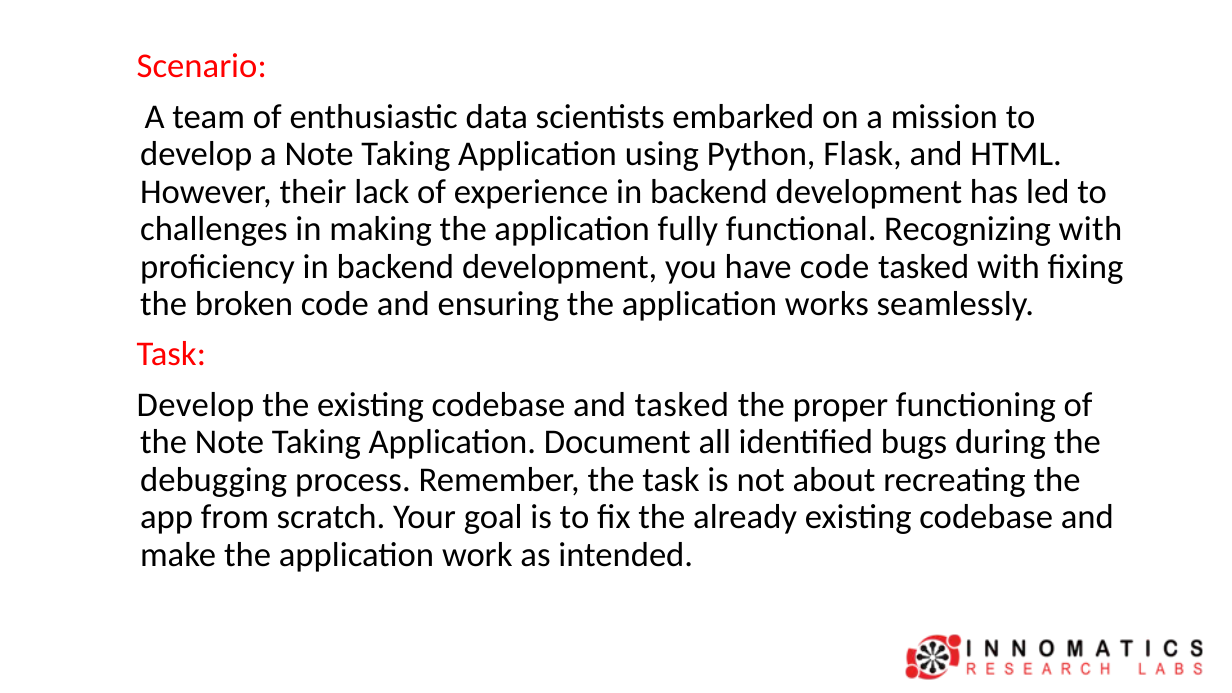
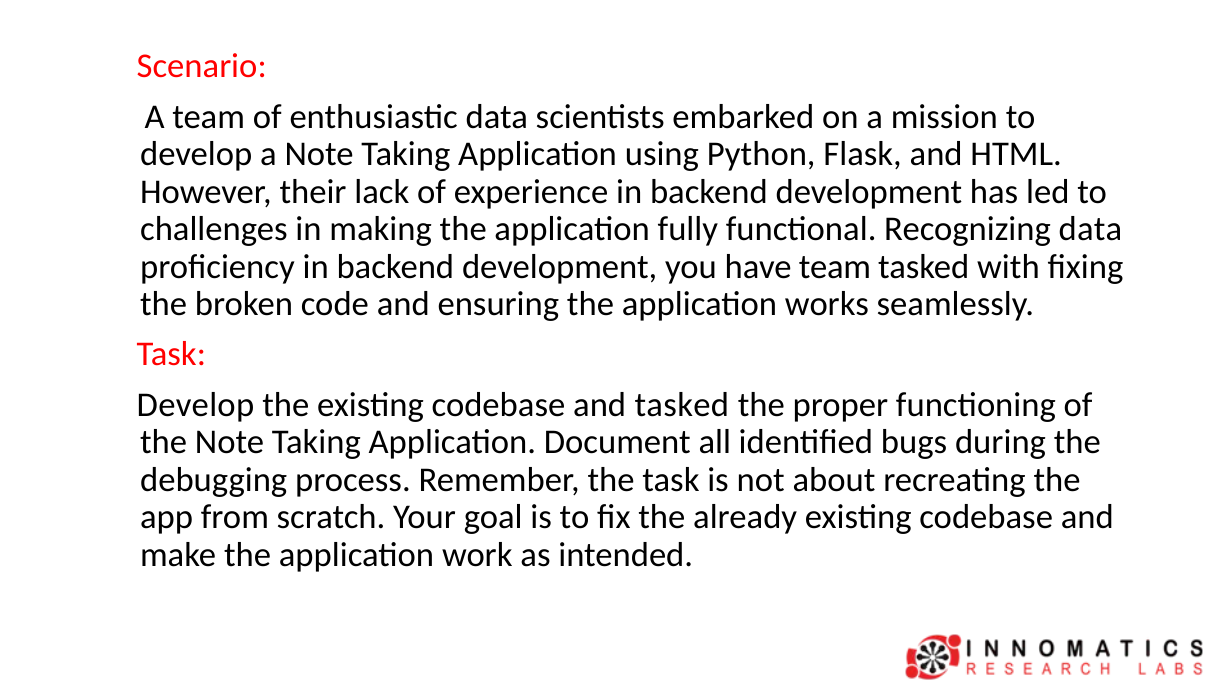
Recognizing with: with -> data (1091, 229)
have code: code -> team (835, 267)
